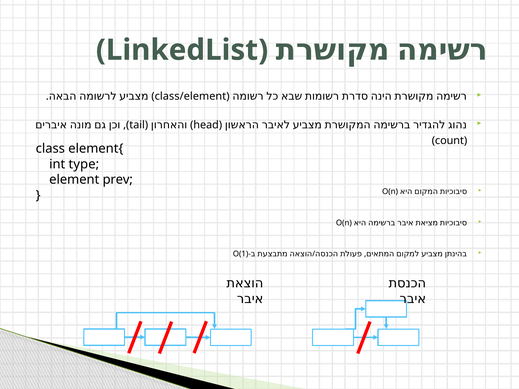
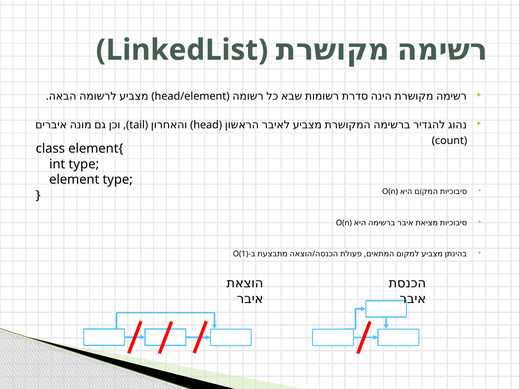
class/element: class/element -> head/element (190, 96)
element prev: prev -> type (118, 180)
